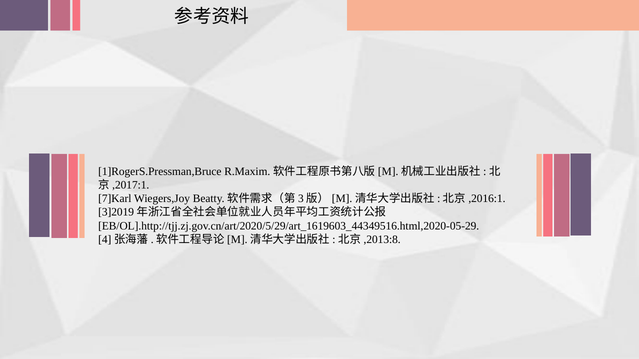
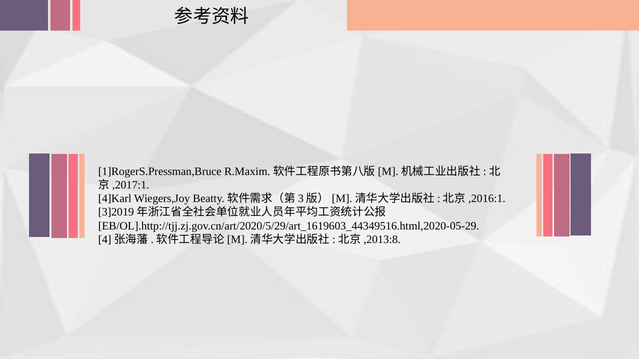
7]Karl: 7]Karl -> 4]Karl (115, 199)
